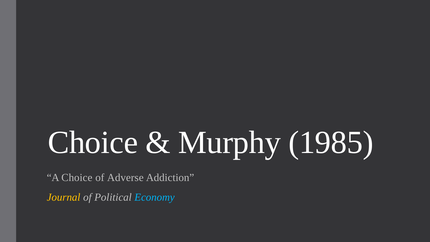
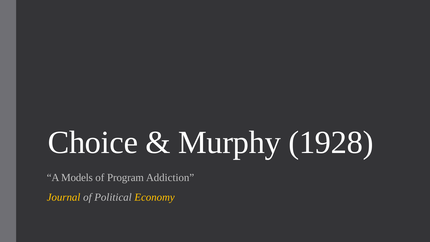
1985: 1985 -> 1928 (331, 143)
A Choice: Choice -> Models (77, 178)
Adverse: Adverse -> Program (125, 178)
Economy colour: light blue -> yellow (155, 197)
